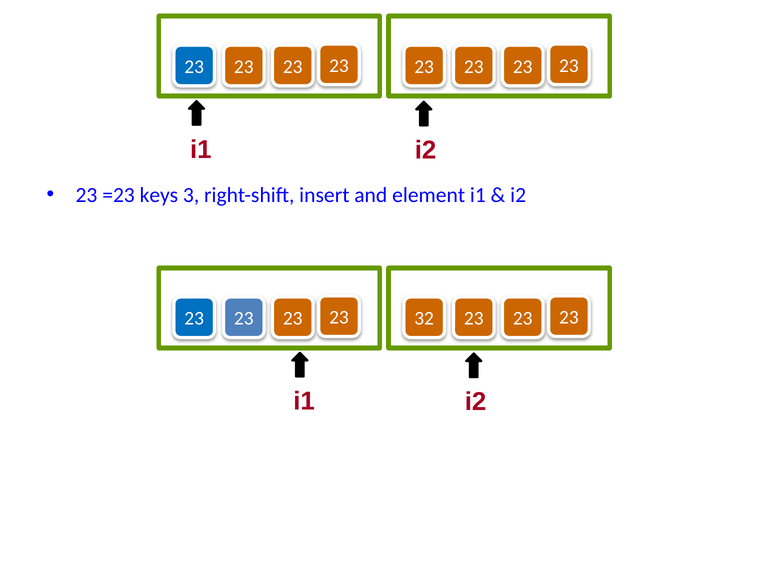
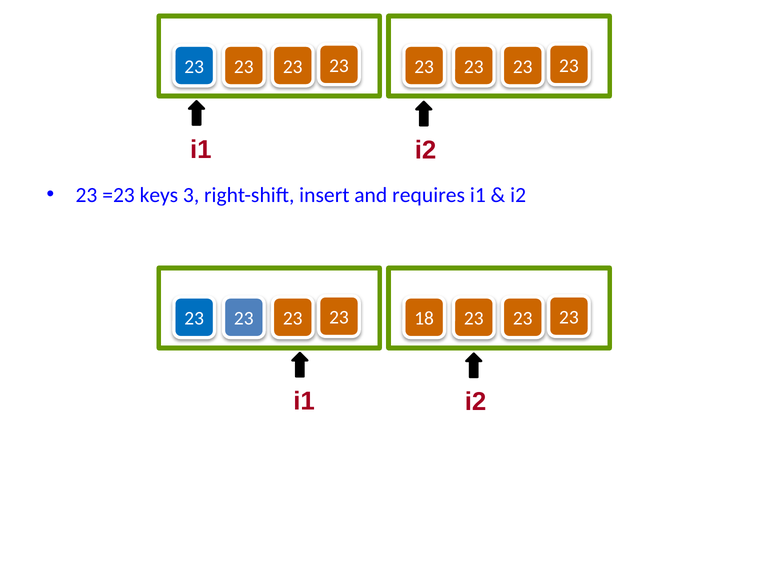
element: element -> requires (429, 195)
32: 32 -> 18 (424, 319)
